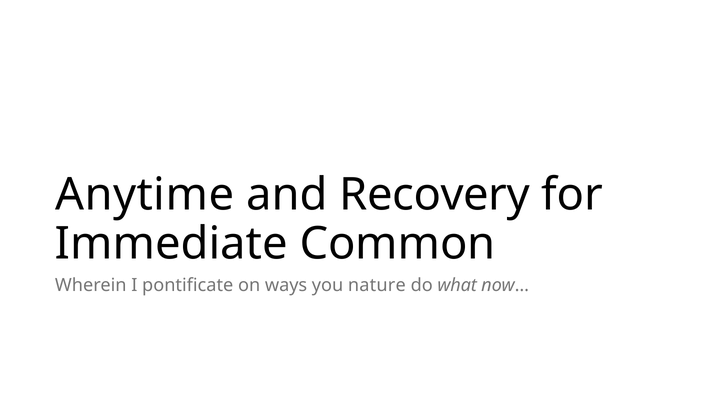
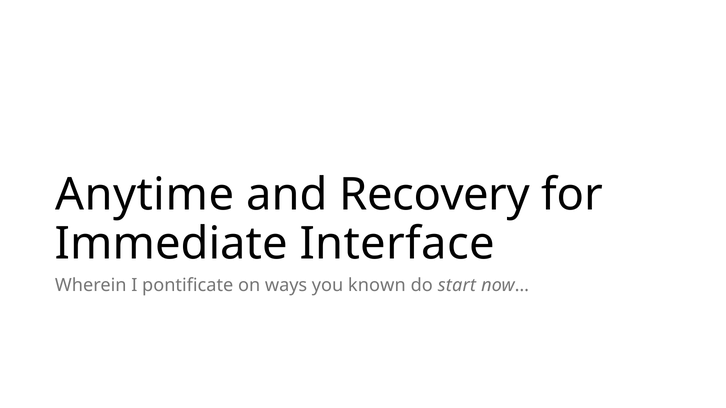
Common: Common -> Interface (397, 244)
nature: nature -> known (377, 286)
what: what -> start (457, 286)
